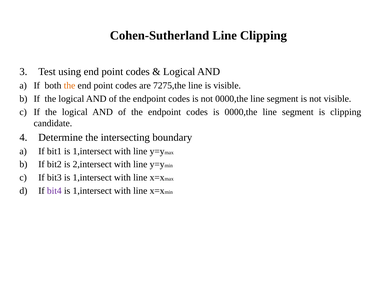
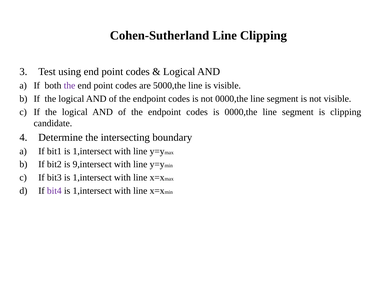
the colour: orange -> purple (70, 86)
7275,the: 7275,the -> 5000,the (169, 86)
2,intersect: 2,intersect -> 9,intersect (92, 165)
